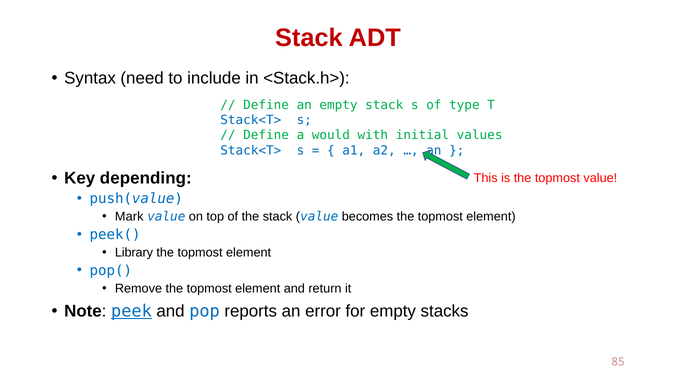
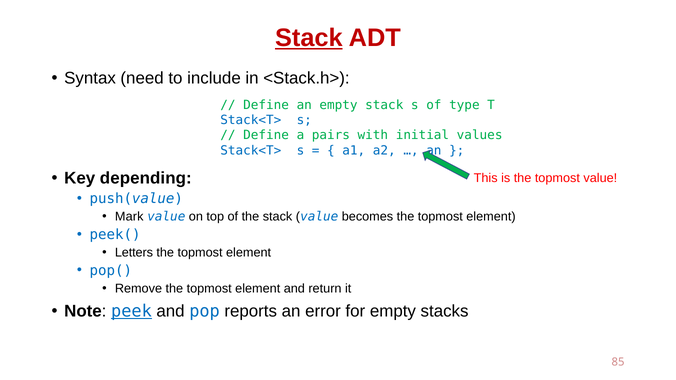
Stack underline: none -> present (309, 38)
would: would -> pairs (331, 135)
Library: Library -> Letters (134, 253)
